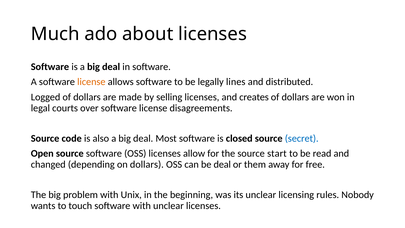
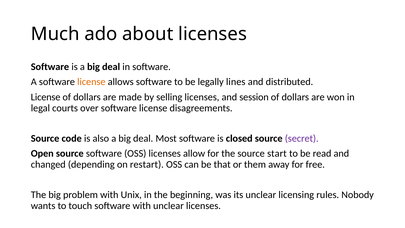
Logged: Logged -> License (46, 97)
creates: creates -> session (254, 97)
secret colour: blue -> purple (302, 138)
on dollars: dollars -> restart (147, 164)
be deal: deal -> that (222, 164)
